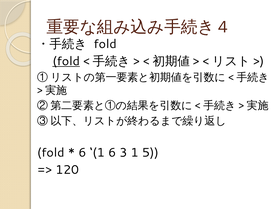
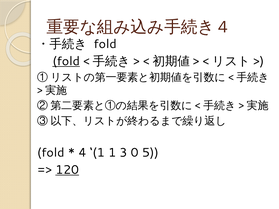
6: 6 -> 4 (82, 153)
1 6: 6 -> 1 (112, 153)
3 1: 1 -> 0 (135, 153)
120 underline: none -> present (67, 170)
